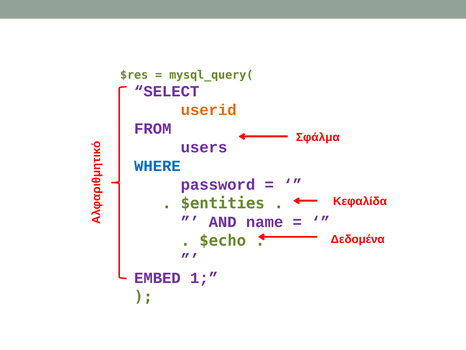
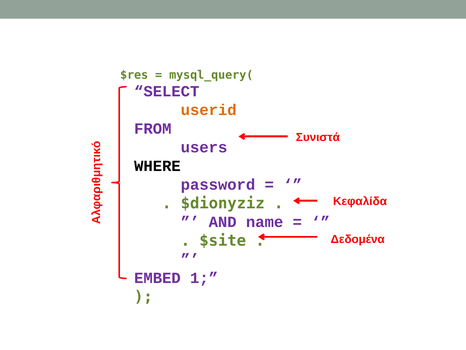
Σφάλμα: Σφάλμα -> Συνιστά (318, 137)
WHERE colour: blue -> black (157, 166)
$entities: $entities -> $dionyziz (223, 203)
$echo: $echo -> $site (223, 240)
